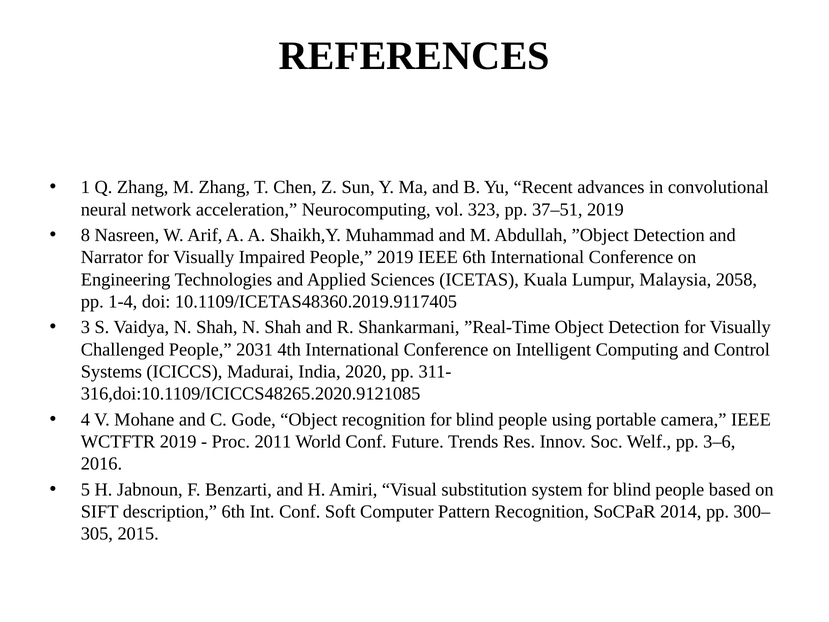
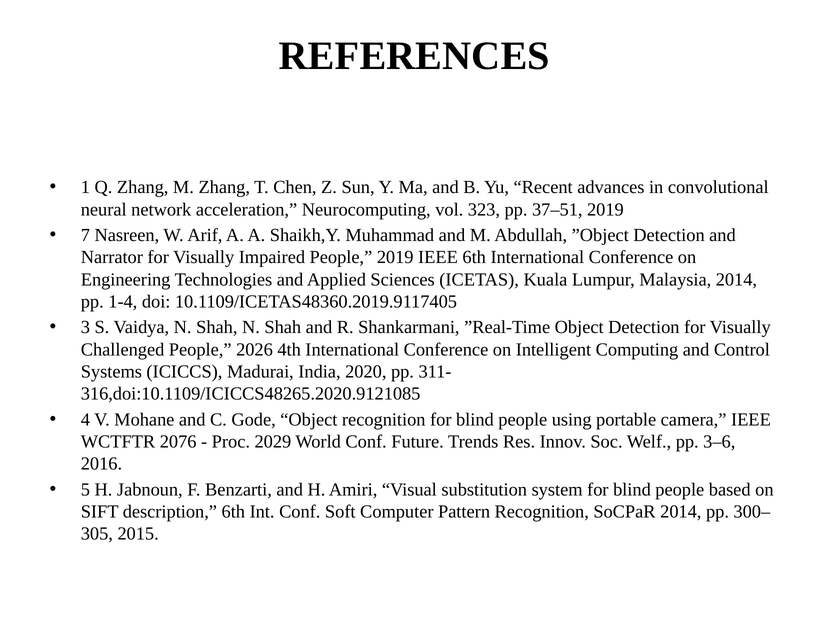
8: 8 -> 7 (85, 235)
Malaysia 2058: 2058 -> 2014 (736, 279)
2031: 2031 -> 2026 (255, 349)
WCTFTR 2019: 2019 -> 2076 (178, 441)
2011: 2011 -> 2029 (273, 441)
